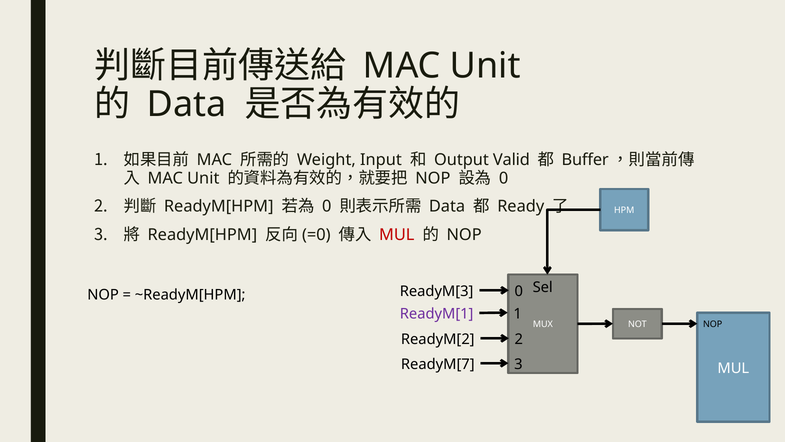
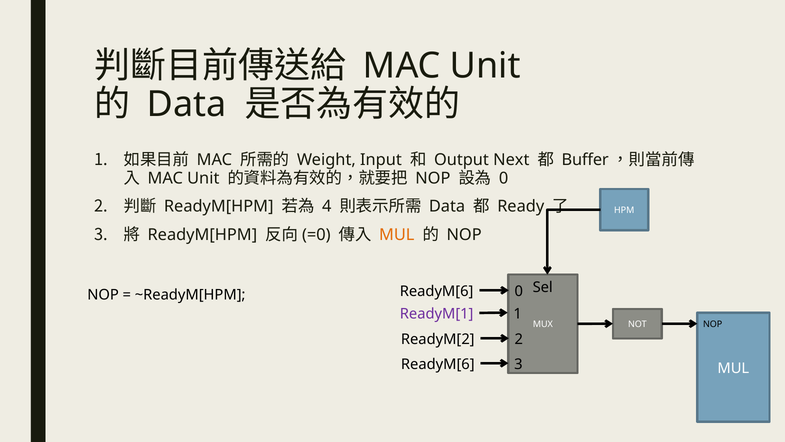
Valid: Valid -> Next (511, 159)
0: 0 -> 4 (327, 206)
MUL colour: red -> orange (397, 235)
ReadyM[3: ReadyM[3 -> ReadyM[6 (437, 291)
ReadyM[7: ReadyM[7 -> ReadyM[6 (438, 364)
